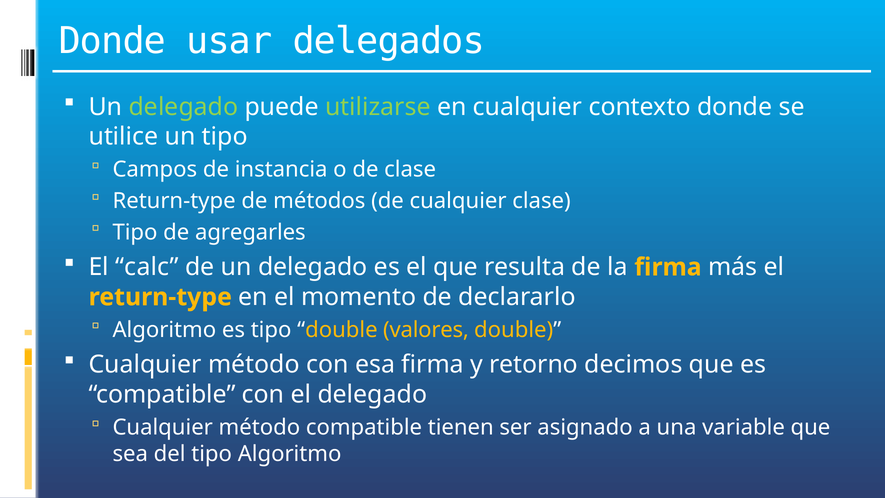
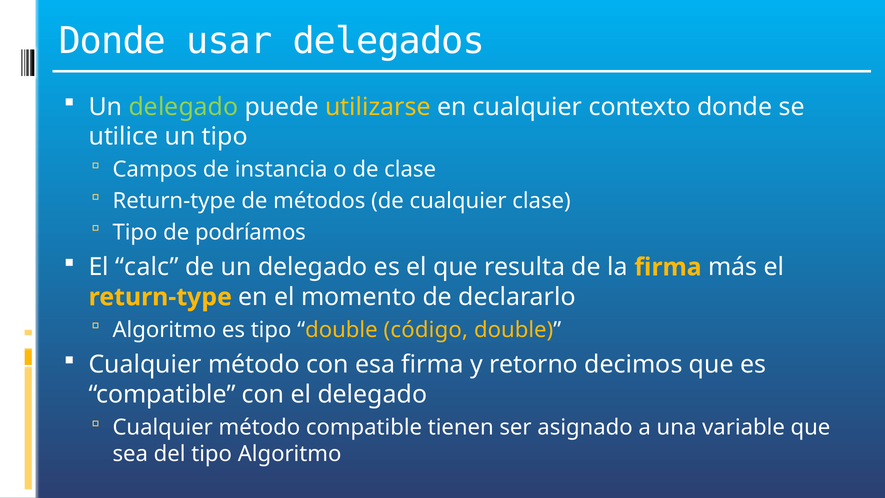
utilizarse colour: light green -> yellow (378, 107)
agregarles: agregarles -> podríamos (250, 232)
valores: valores -> código (426, 330)
